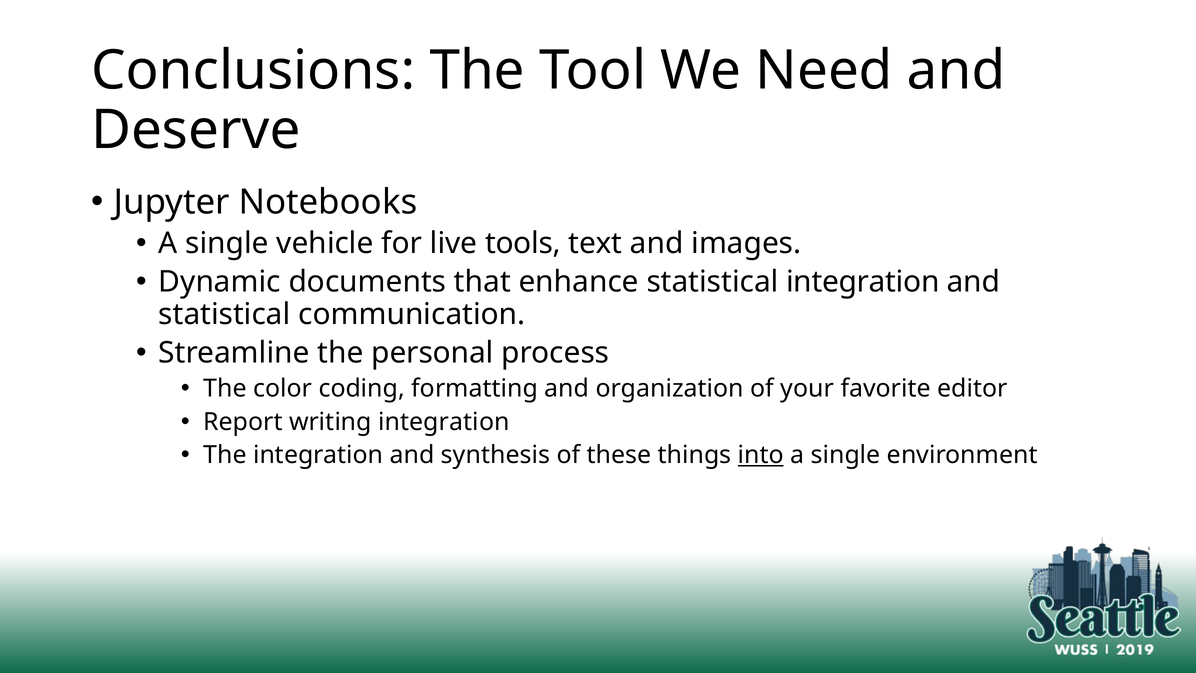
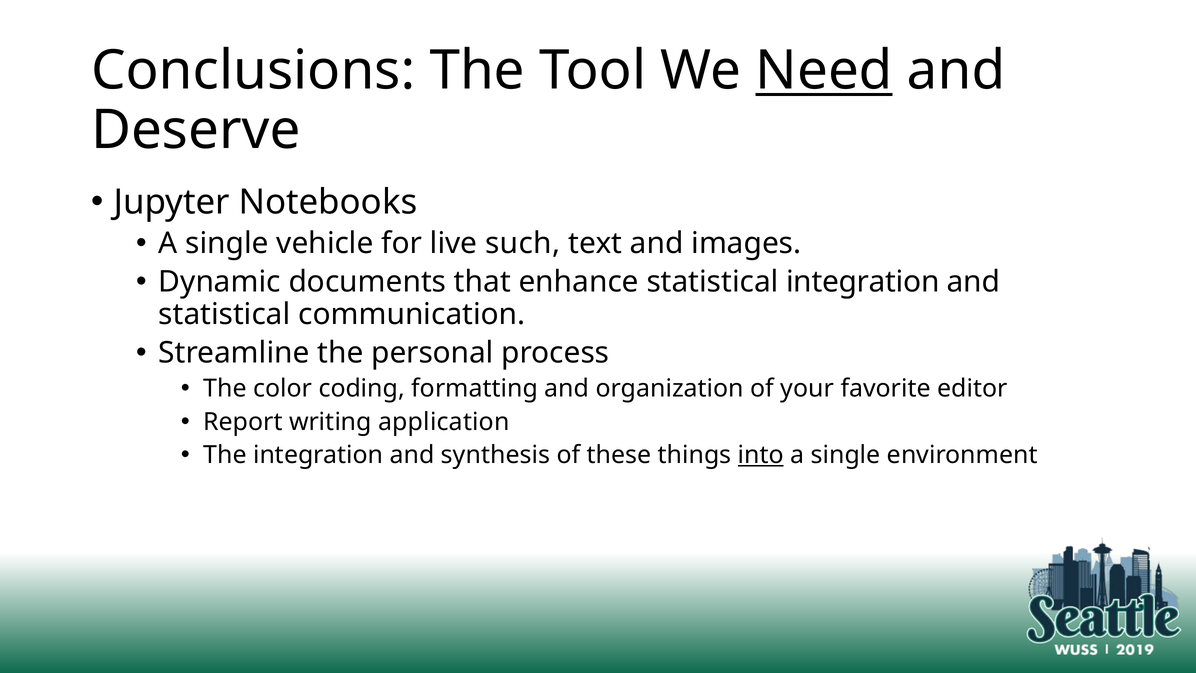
Need underline: none -> present (824, 71)
tools: tools -> such (523, 243)
writing integration: integration -> application (444, 422)
